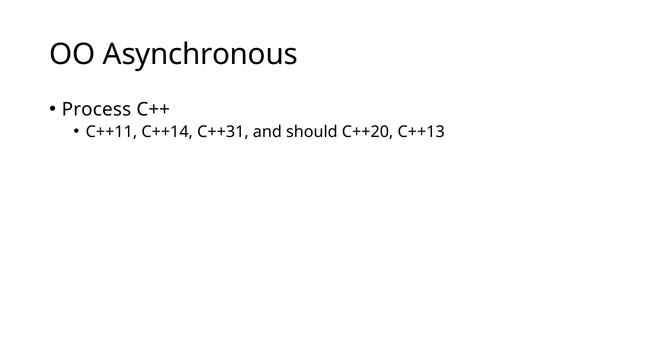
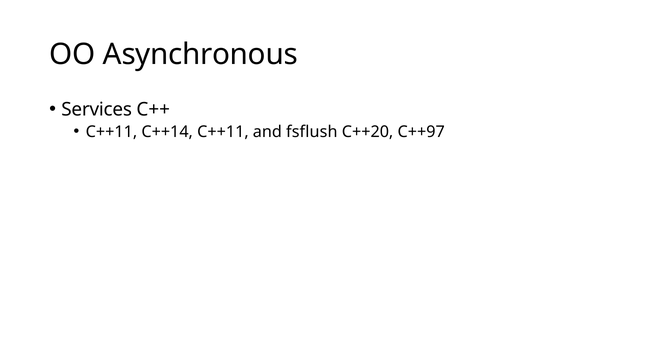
Process: Process -> Services (97, 109)
C++14 C++31: C++31 -> C++11 (223, 132)
should: should -> fsflush (312, 132)
C++13: C++13 -> C++97 (421, 132)
